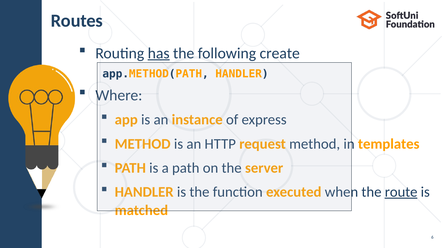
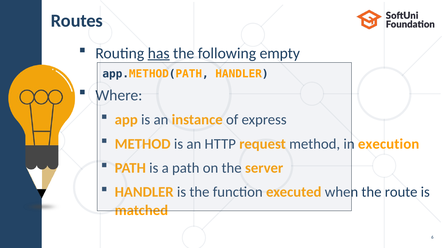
create: create -> empty (280, 53)
templates: templates -> execution (389, 144)
route underline: present -> none (401, 192)
